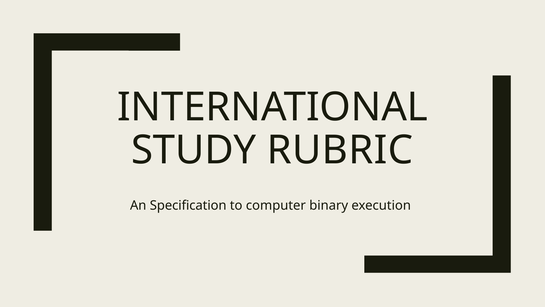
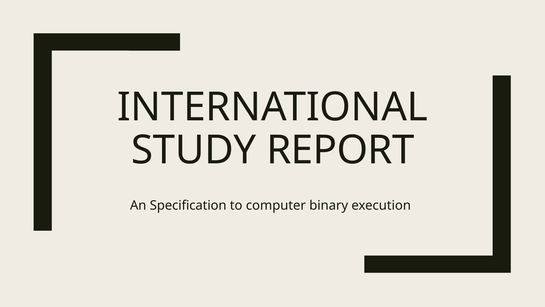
RUBRIC: RUBRIC -> REPORT (340, 150)
